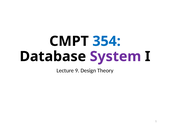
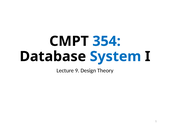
System colour: purple -> blue (115, 57)
